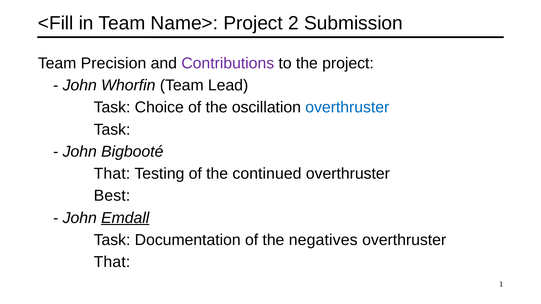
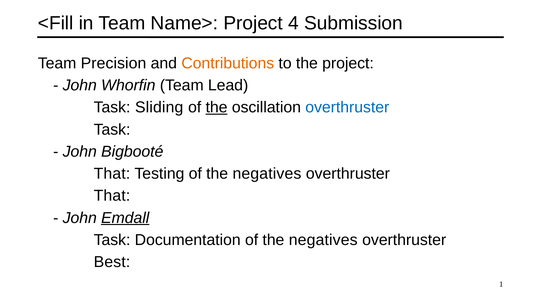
2: 2 -> 4 (293, 23)
Contributions colour: purple -> orange (228, 63)
Choice: Choice -> Sliding (159, 108)
the underline: none -> present (217, 108)
Testing of the continued: continued -> negatives (267, 174)
Best: Best -> That (112, 196)
That: That -> Best (112, 262)
